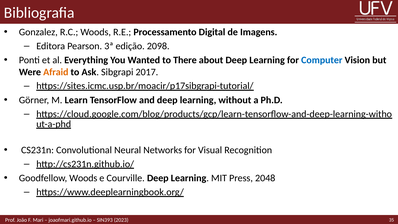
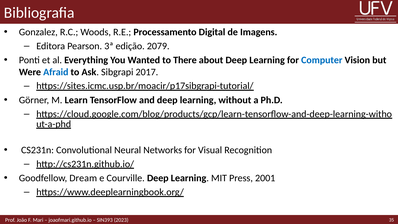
2098: 2098 -> 2079 (158, 46)
Afraid colour: orange -> blue (56, 72)
Goodfellow Woods: Woods -> Dream (83, 178)
2048: 2048 -> 2001 (265, 178)
